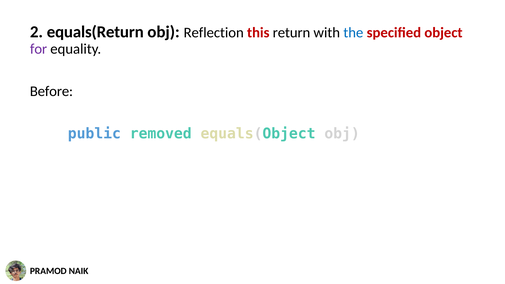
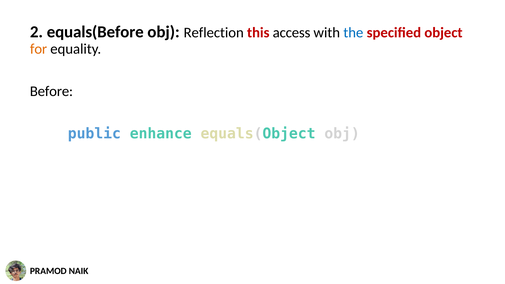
equals(Return: equals(Return -> equals(Before (95, 32)
return: return -> access (292, 33)
for colour: purple -> orange (39, 49)
removed: removed -> enhance (161, 134)
